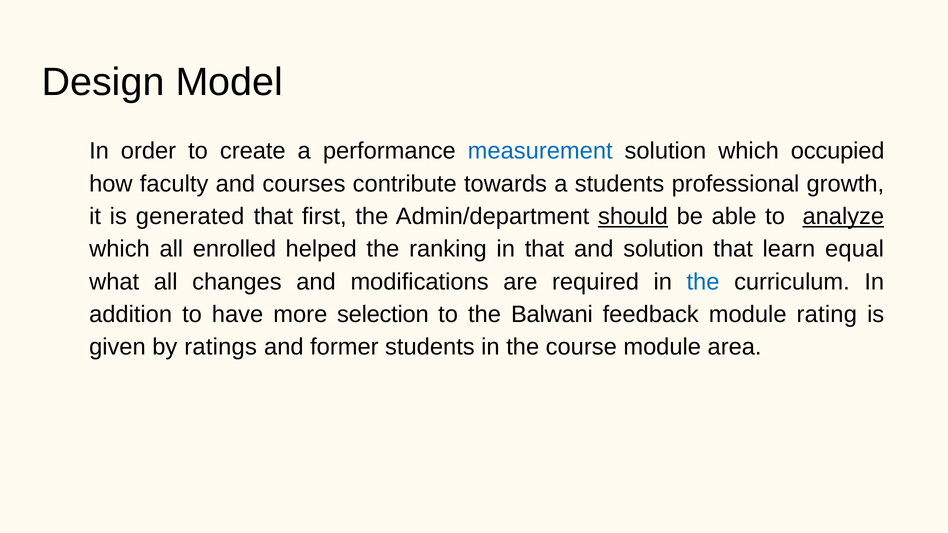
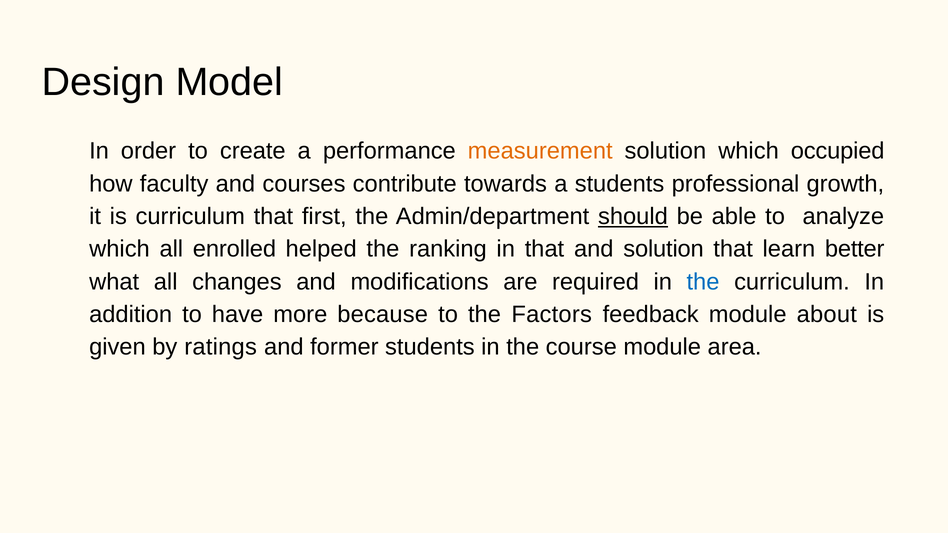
measurement colour: blue -> orange (540, 151)
is generated: generated -> curriculum (190, 216)
analyze underline: present -> none (843, 216)
equal: equal -> better (855, 249)
selection: selection -> because (383, 315)
Balwani: Balwani -> Factors (552, 315)
rating: rating -> about (827, 315)
